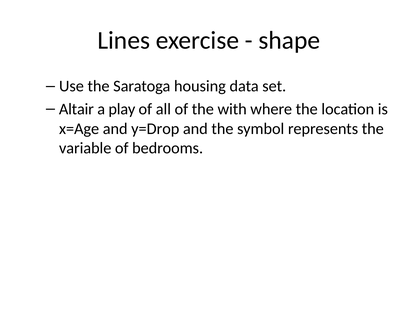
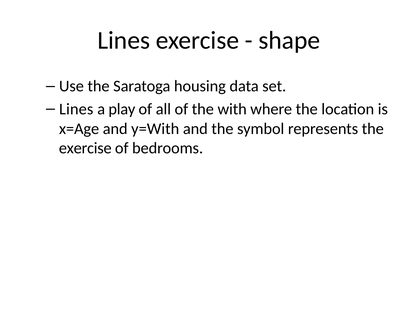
Altair: Altair -> Lines (76, 109)
y=Drop: y=Drop -> y=With (155, 128)
variable: variable -> exercise (85, 148)
